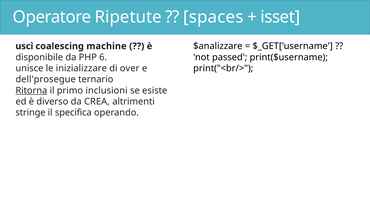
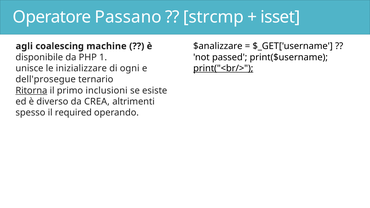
Ripetute: Ripetute -> Passano (128, 17)
spaces: spaces -> strcmp (213, 17)
uscì: uscì -> agli (24, 46)
6: 6 -> 1 (103, 57)
over: over -> ogni (130, 68)
print("<br/> underline: none -> present (223, 68)
stringe: stringe -> spesso (30, 113)
specifica: specifica -> required (73, 113)
